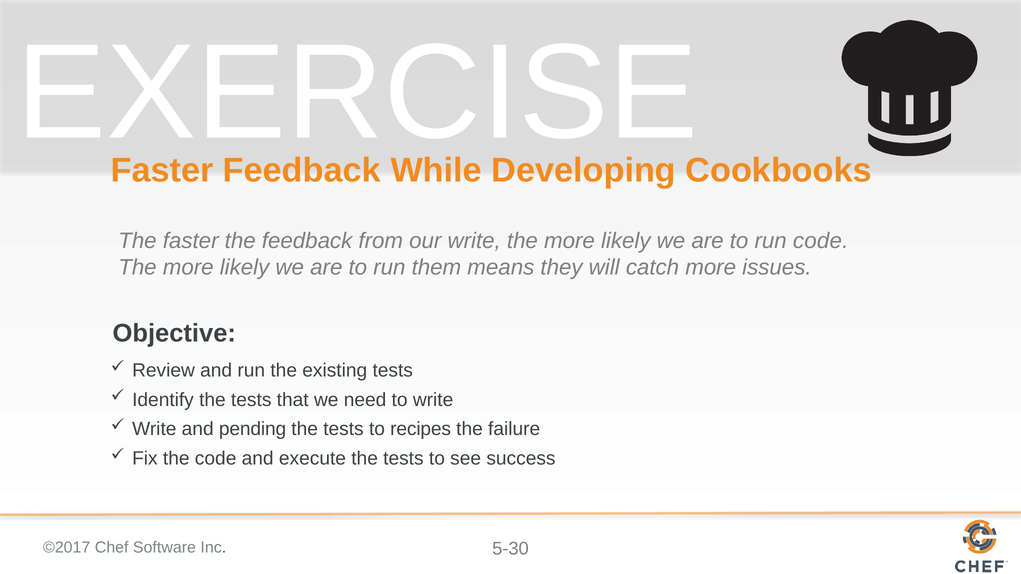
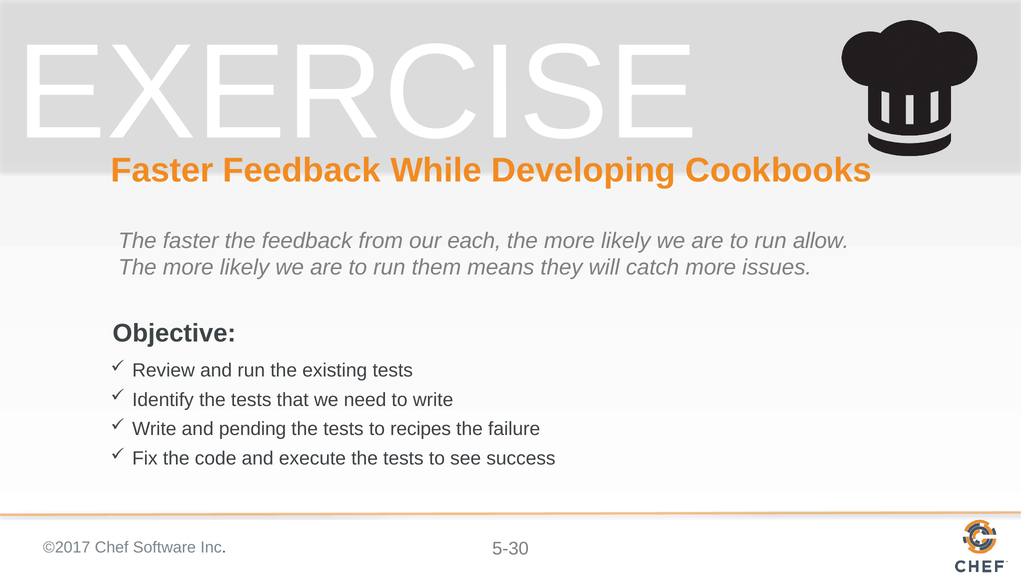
our write: write -> each (474, 241)
run code: code -> allow (821, 241)
